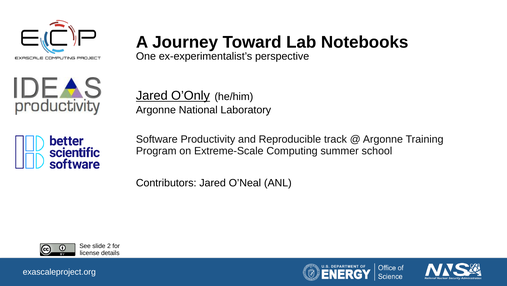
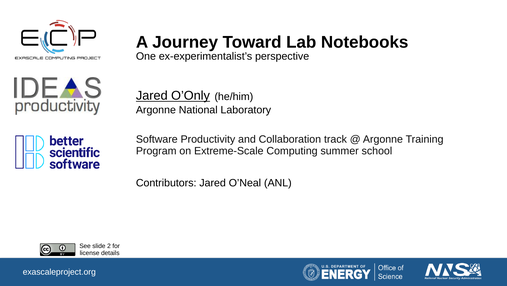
Reproducible: Reproducible -> Collaboration (290, 139)
